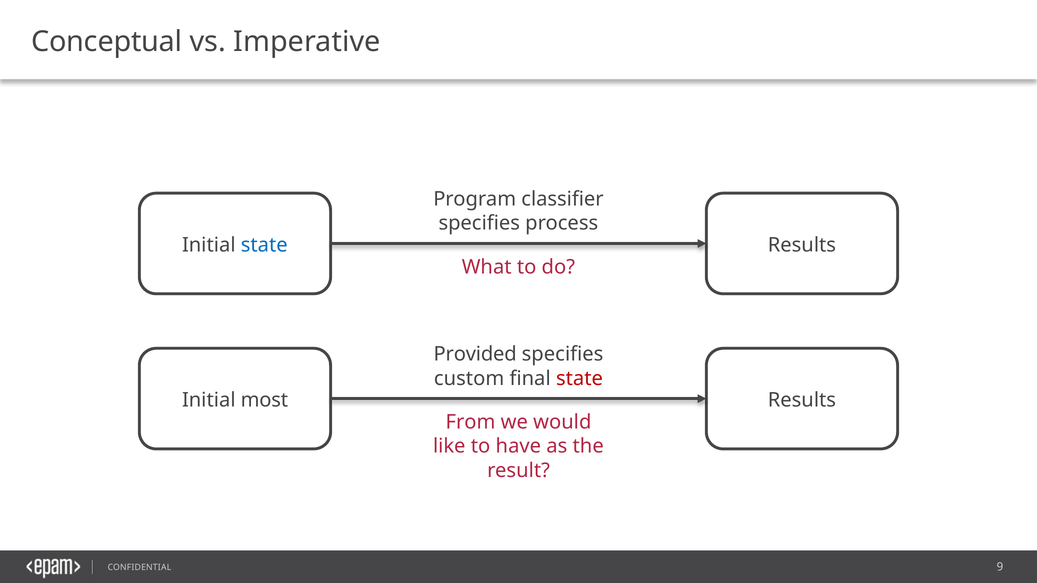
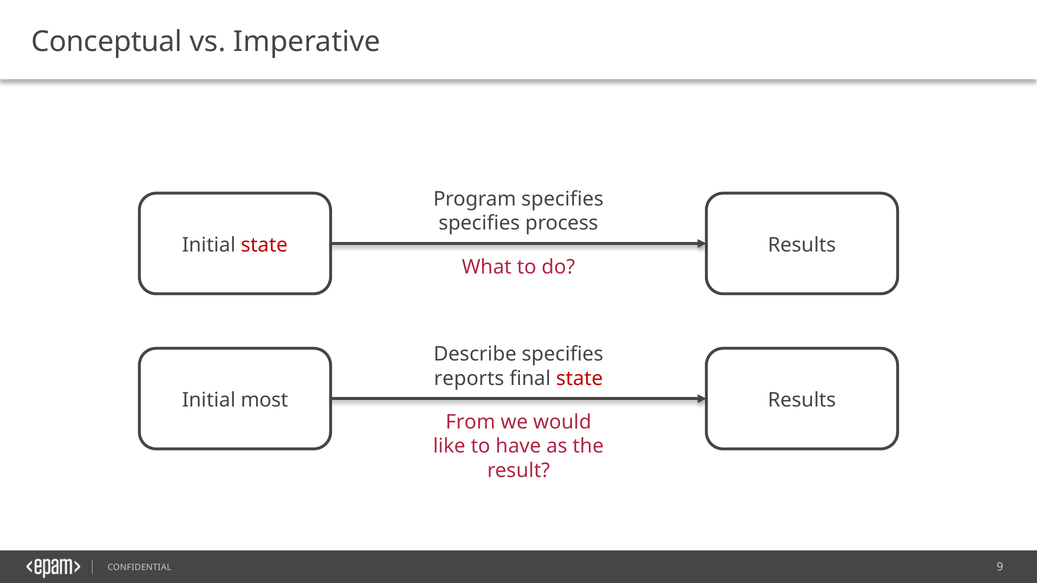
Program classifier: classifier -> specifies (562, 199)
state colour: blue -> red (264, 245)
Provided: Provided -> Describe (475, 354)
custom: custom -> reports (469, 379)
